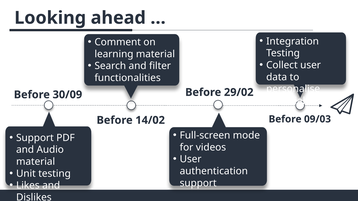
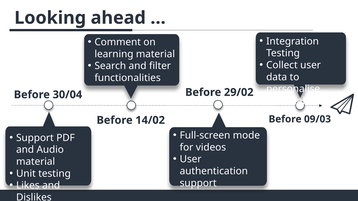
30/09: 30/09 -> 30/04 (67, 95)
